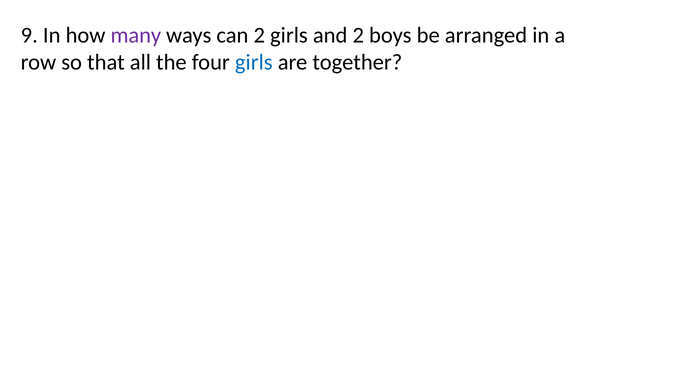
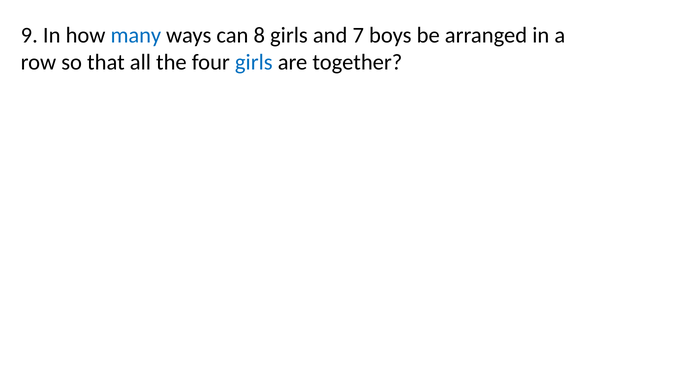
many colour: purple -> blue (136, 35)
can 2: 2 -> 8 (259, 35)
and 2: 2 -> 7 (358, 35)
